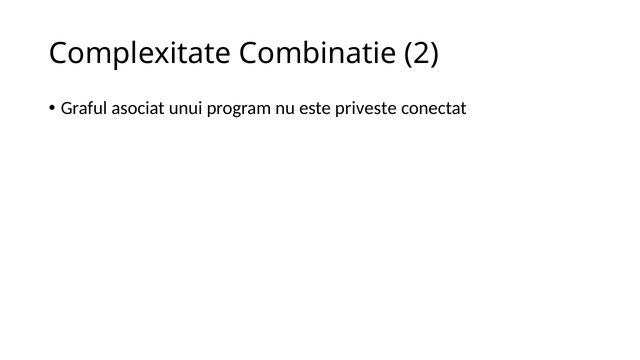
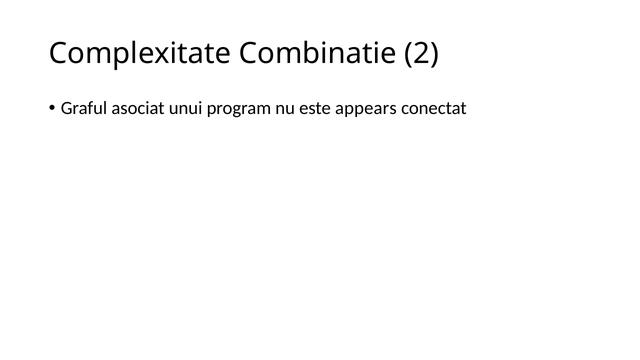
priveste: priveste -> appears (366, 108)
